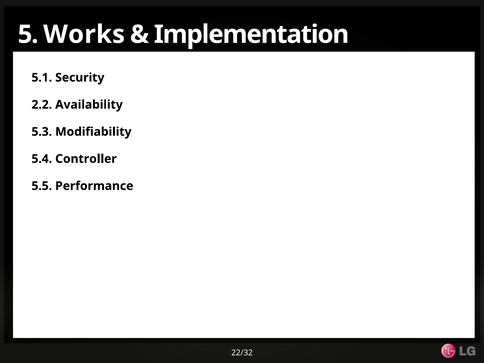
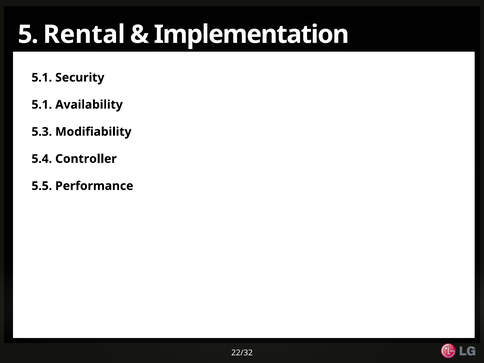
Works: Works -> Rental (84, 34)
2.2: 2.2 -> 5.1 (42, 105)
